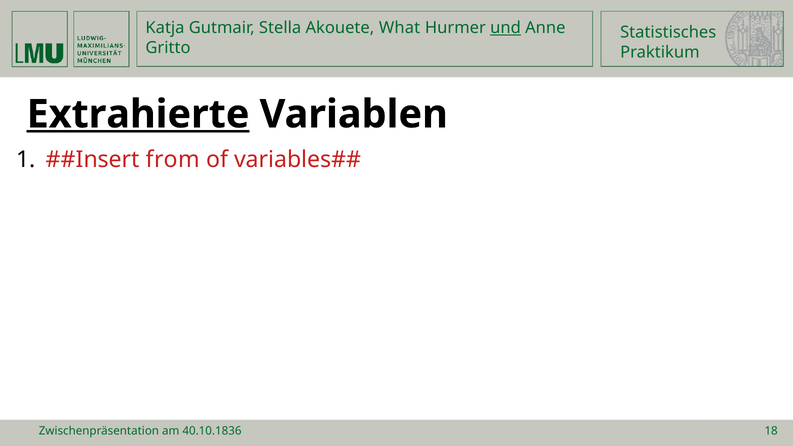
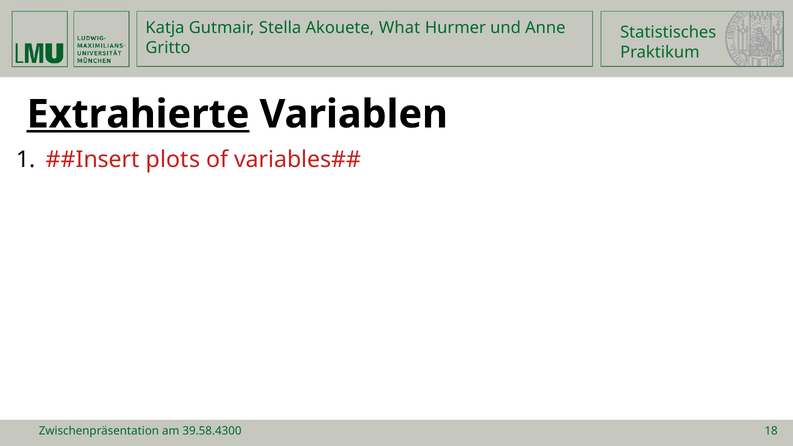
und underline: present -> none (506, 28)
from: from -> plots (173, 160)
40.10.1836: 40.10.1836 -> 39.58.4300 (212, 431)
